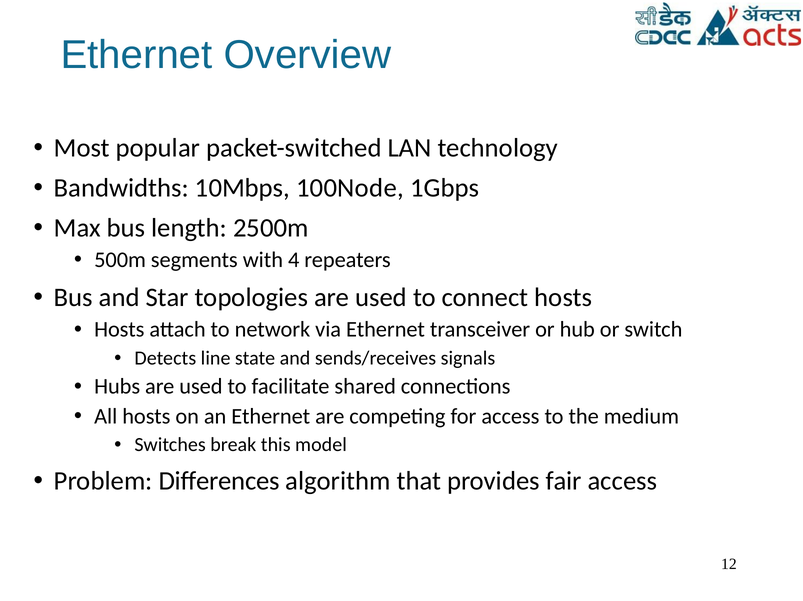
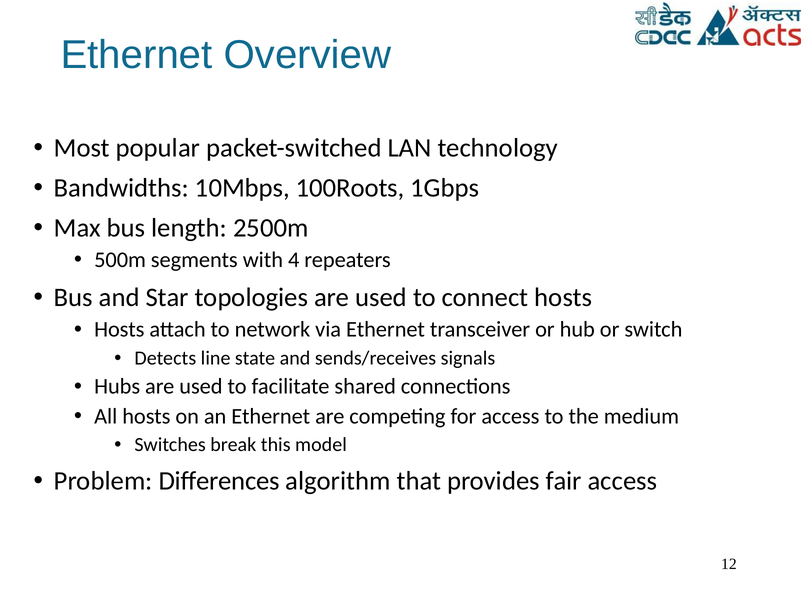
100Node: 100Node -> 100Roots (350, 188)
